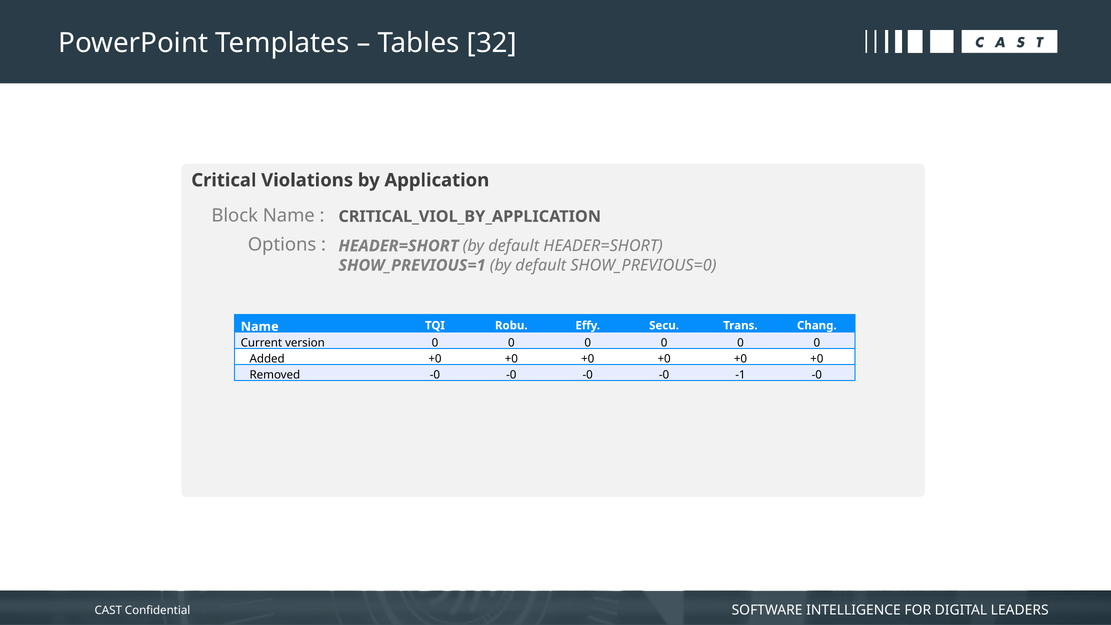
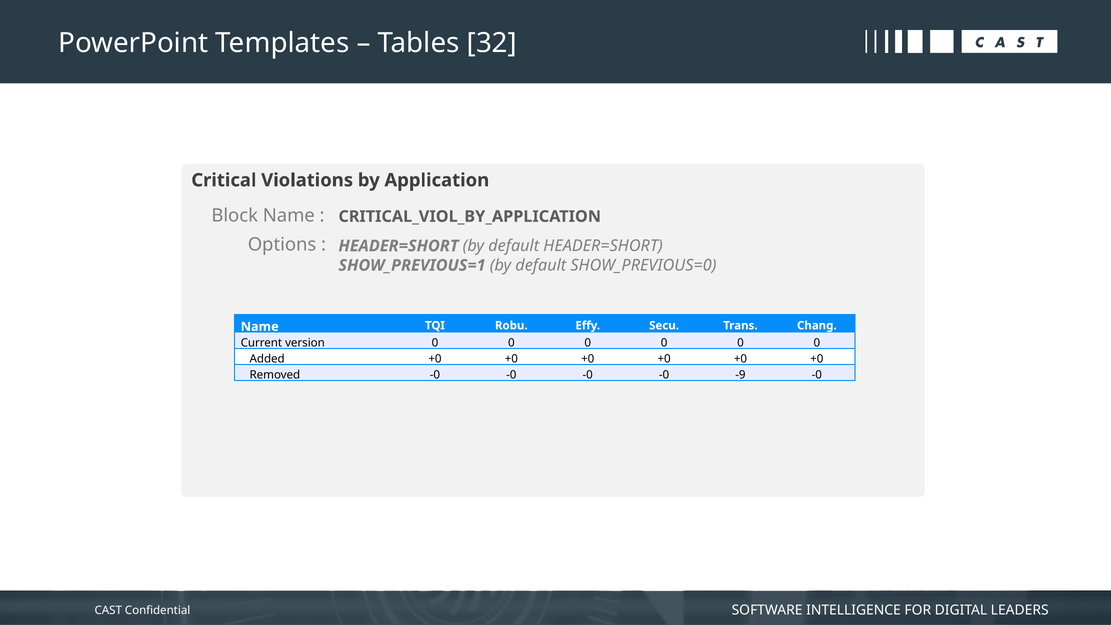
-1: -1 -> -9 (740, 375)
